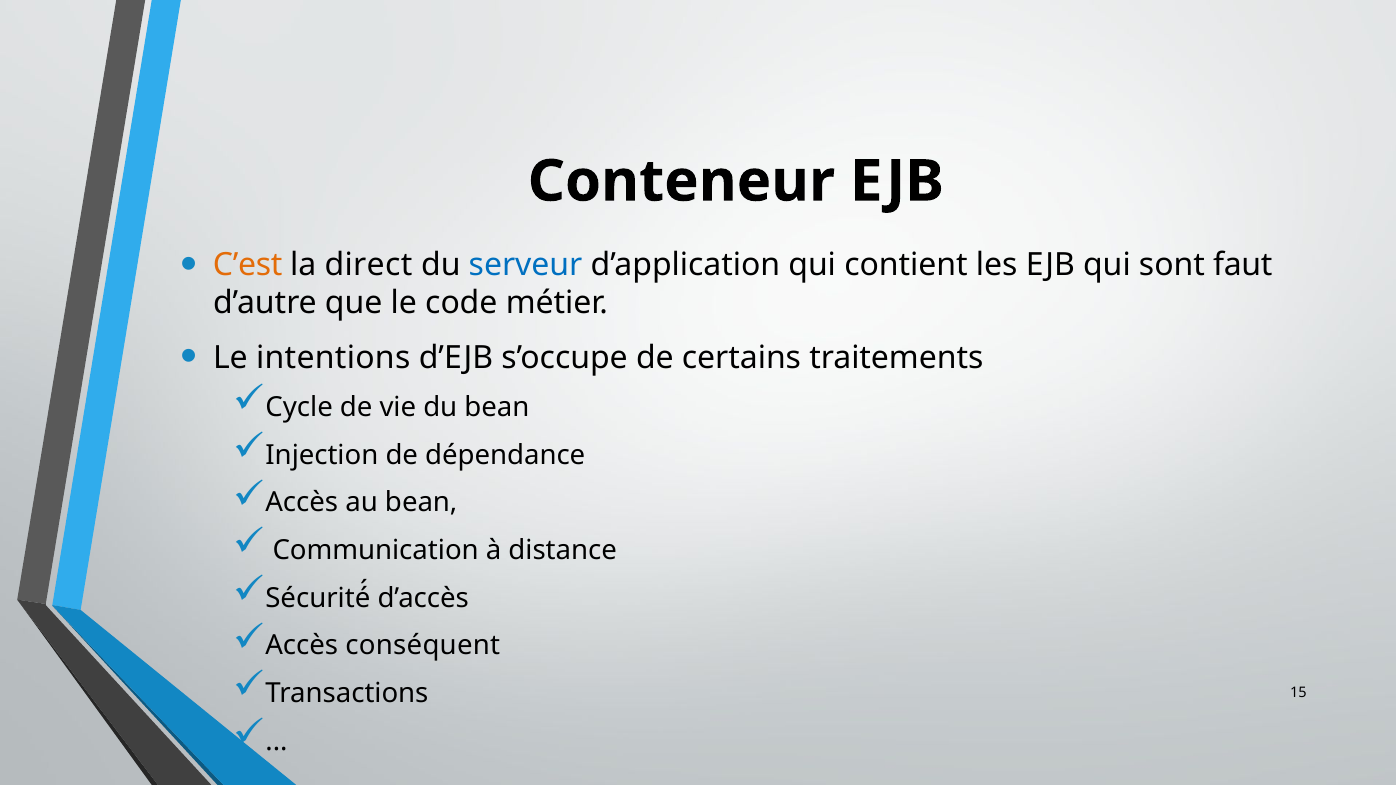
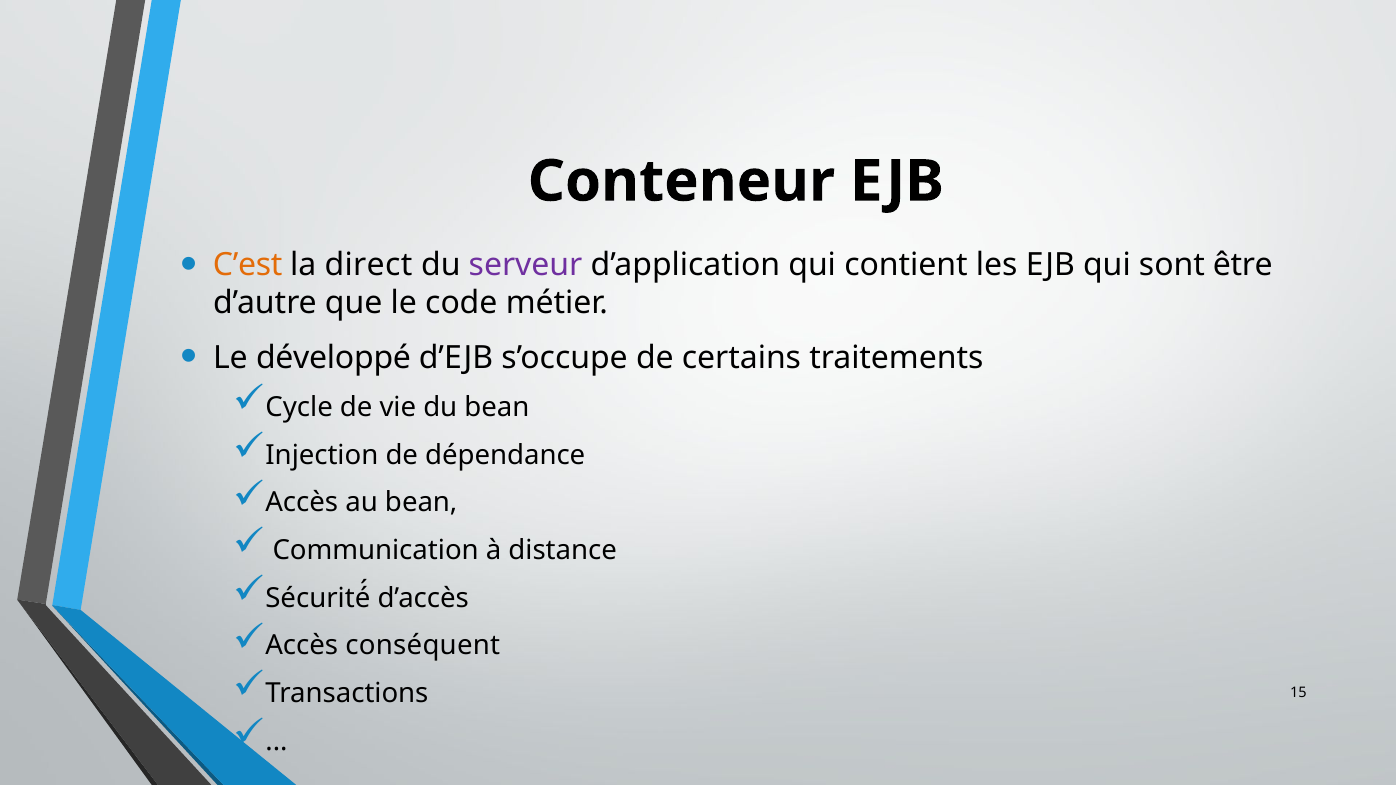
serveur colour: blue -> purple (526, 265)
faut: faut -> être (1243, 265)
intentions: intentions -> développé (333, 358)
